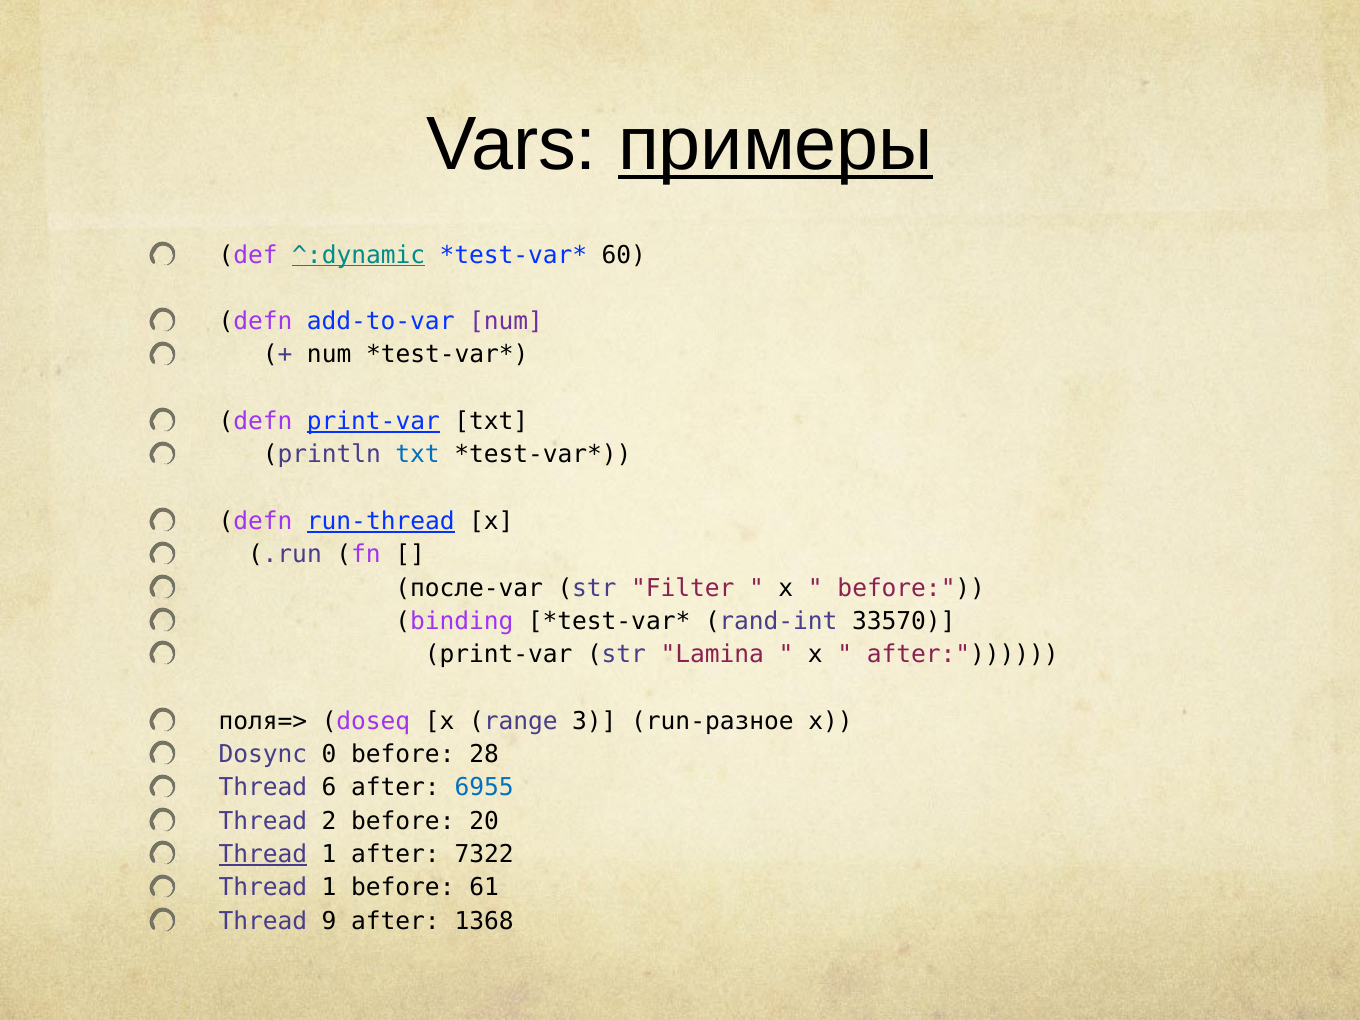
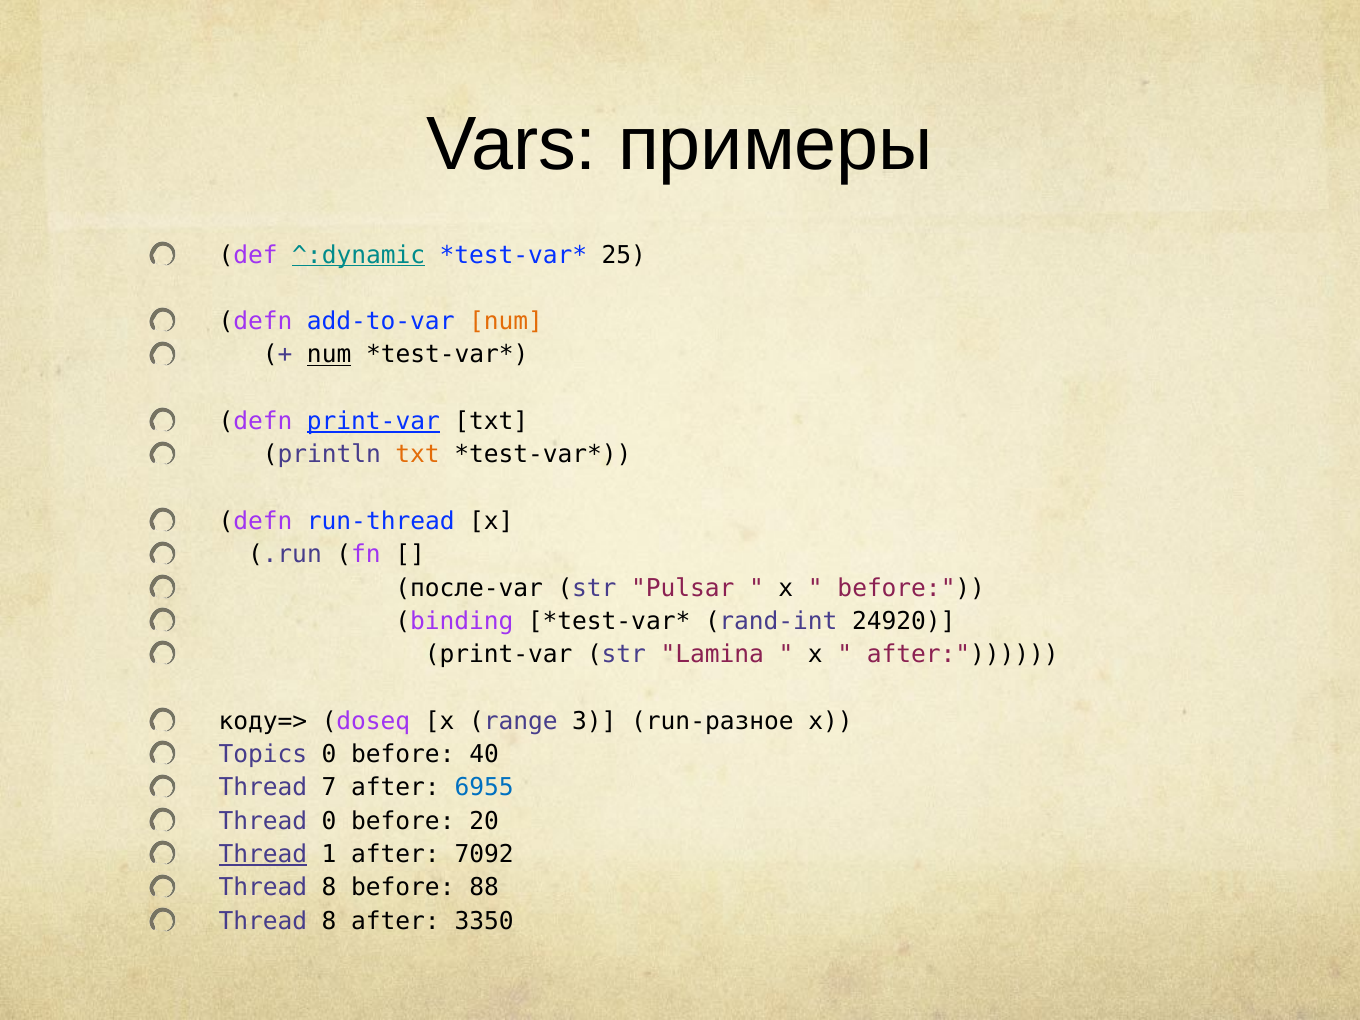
примеры underline: present -> none (776, 145)
60: 60 -> 25 (624, 255)
num colour: purple -> orange (506, 322)
num underline: none -> present (329, 355)
txt colour: blue -> orange (418, 455)
run-thread underline: present -> none (381, 521)
Filter: Filter -> Pulsar (683, 588)
33570: 33570 -> 24920 (904, 621)
поля=>: поля=> -> коду=> (263, 721)
Dosync: Dosync -> Topics (263, 755)
28: 28 -> 40 (484, 755)
6: 6 -> 7 (329, 788)
Thread 2: 2 -> 0 (329, 821)
7322: 7322 -> 7092 (484, 854)
1: 1 -> 8 (329, 888)
61: 61 -> 88 (484, 888)
9: 9 -> 8 (329, 921)
1368: 1368 -> 3350 (484, 921)
